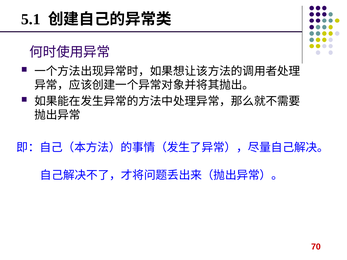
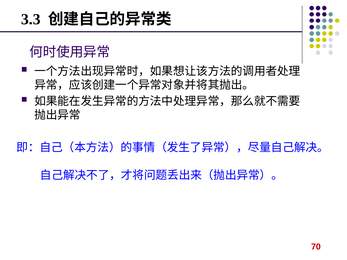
5.1: 5.1 -> 3.3 (31, 19)
